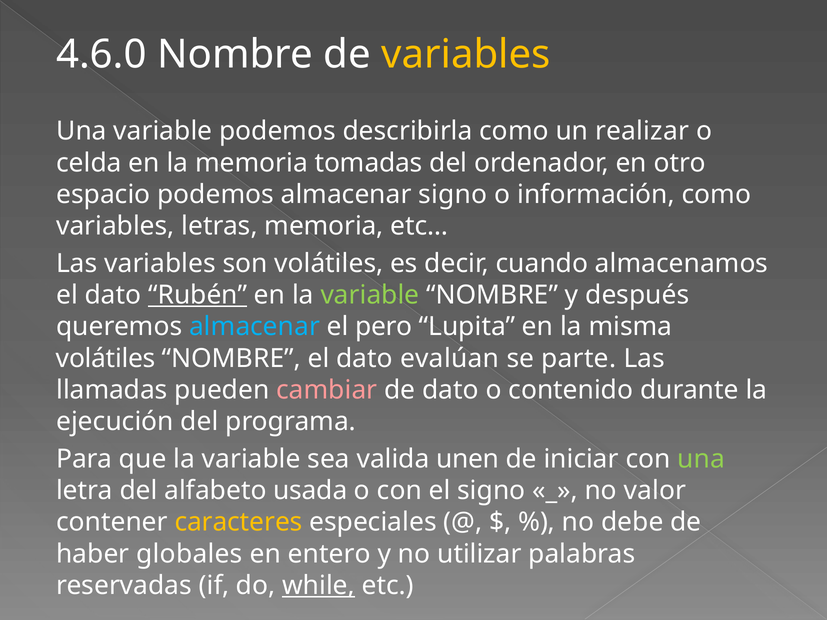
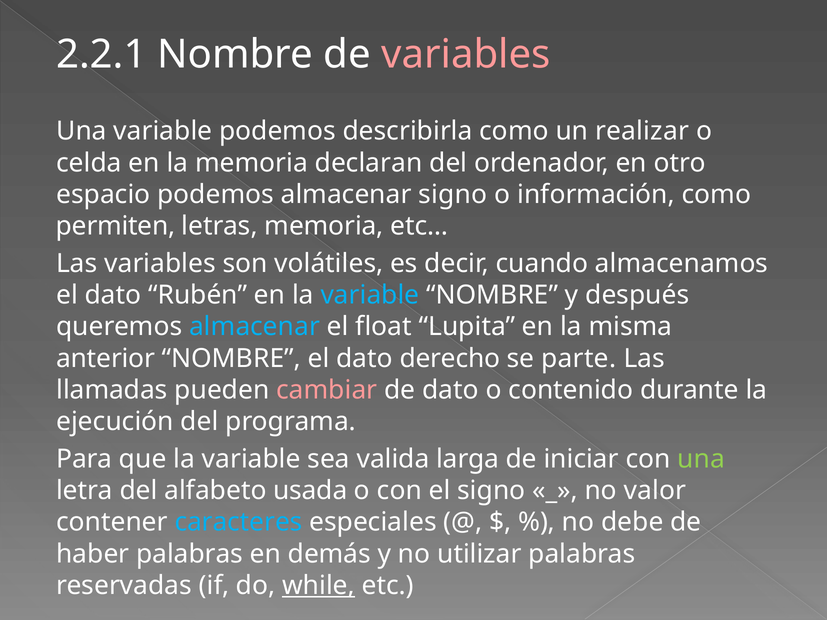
4.6.0: 4.6.0 -> 2.2.1 (101, 55)
variables colour: yellow -> pink (466, 55)
tomadas: tomadas -> declaran (369, 163)
variables: variables -> permiten (116, 226)
Rubén underline: present -> none (198, 295)
variable colour: light green -> light blue (370, 295)
pero: pero -> float (384, 327)
volátiles: volátiles -> anterior (106, 359)
evalúan: evalúan -> derecho (450, 359)
unen: unen -> larga (468, 459)
caracteres colour: yellow -> light blue (239, 522)
haber globales: globales -> palabras (190, 554)
entero: entero -> demás (329, 554)
